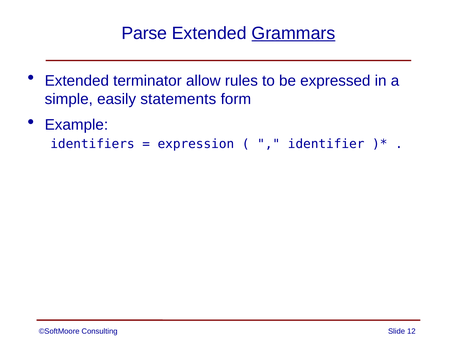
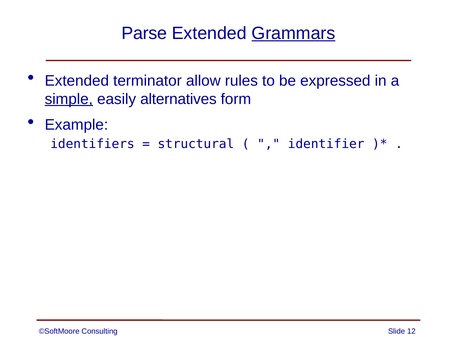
simple underline: none -> present (69, 99)
statements: statements -> alternatives (178, 99)
expression: expression -> structural (196, 144)
